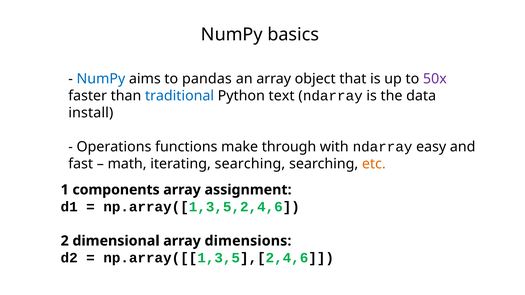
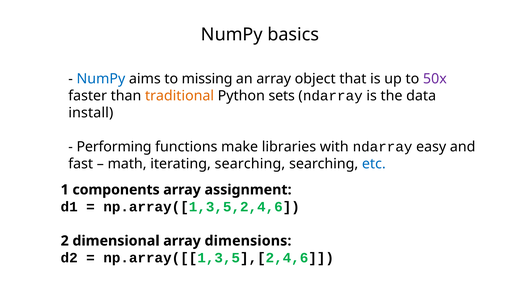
pandas: pandas -> missing (207, 79)
traditional colour: blue -> orange (180, 96)
text: text -> sets (282, 96)
Operations: Operations -> Performing (114, 147)
through: through -> libraries (289, 147)
etc colour: orange -> blue (374, 164)
